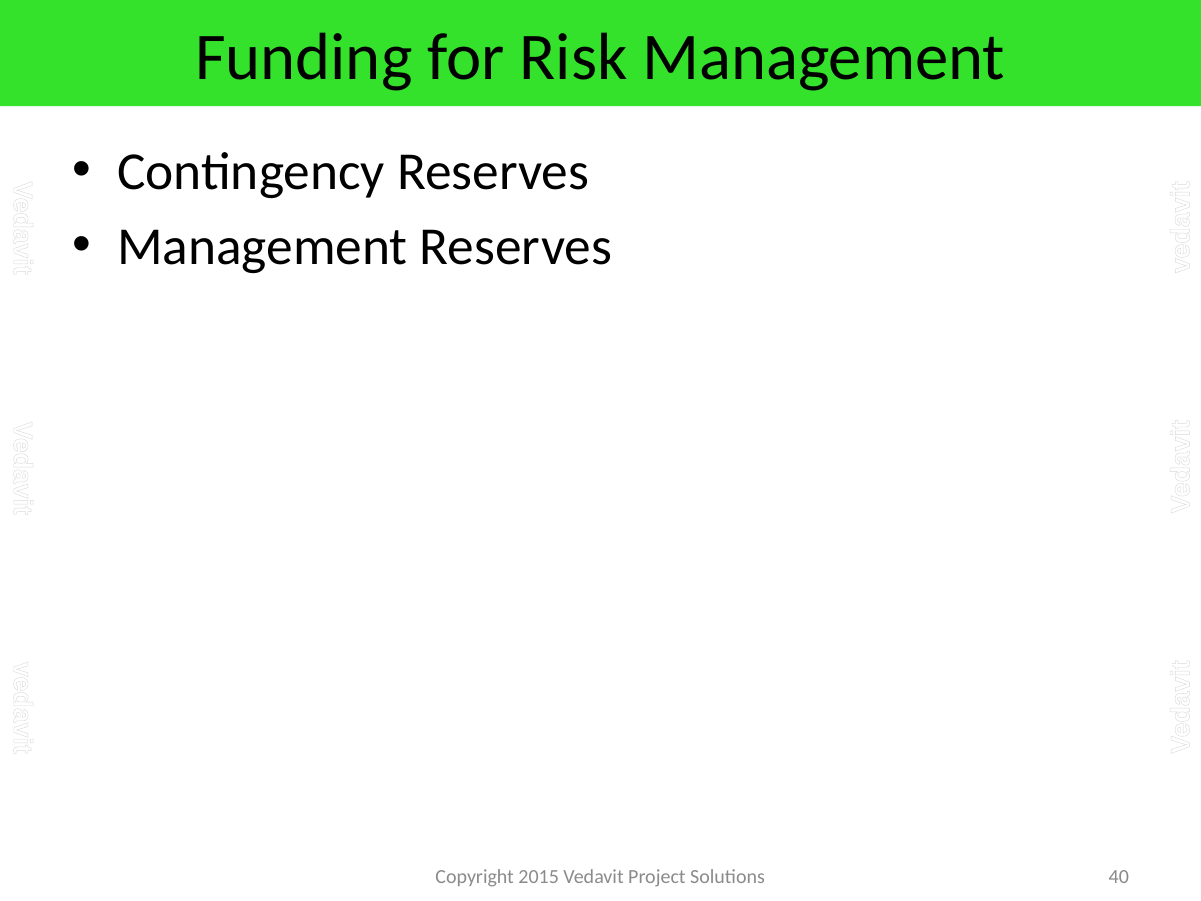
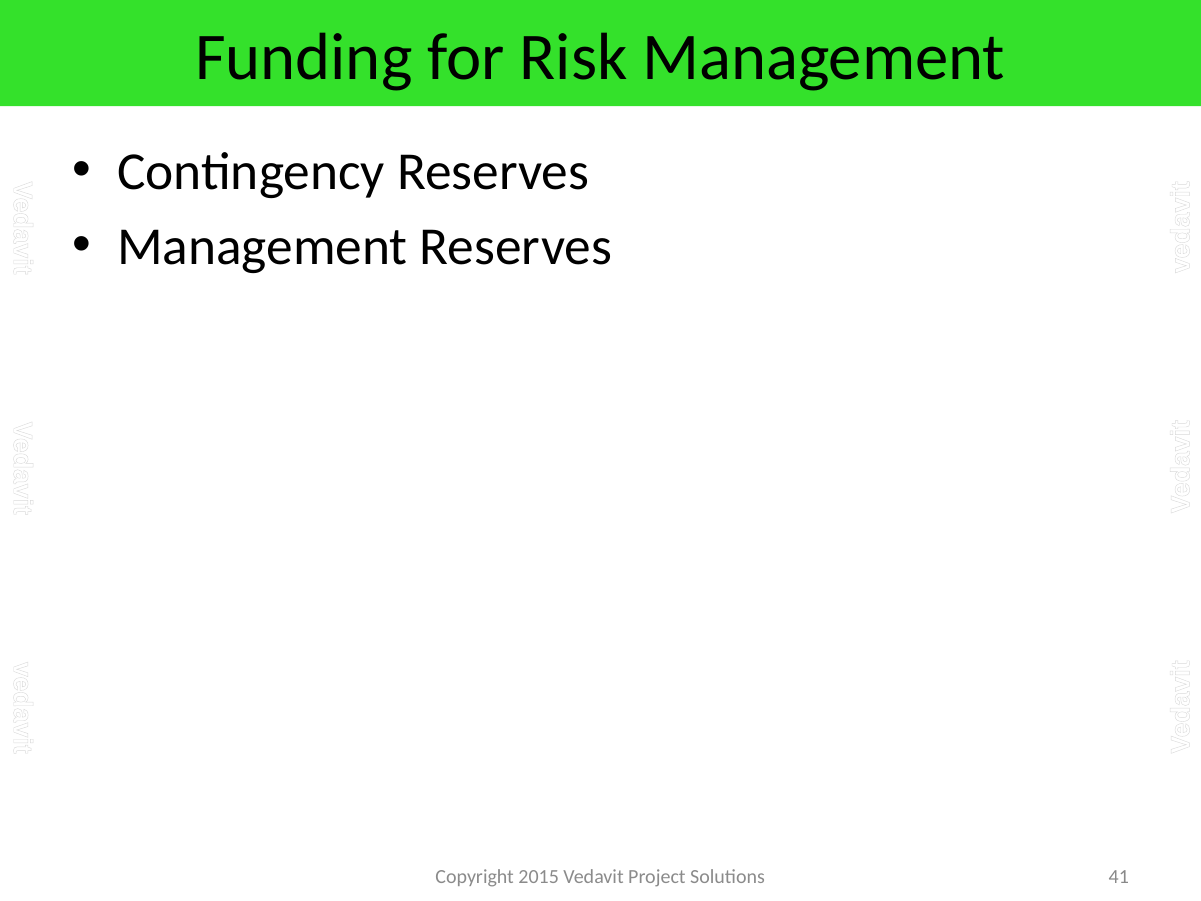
40: 40 -> 41 (1119, 876)
